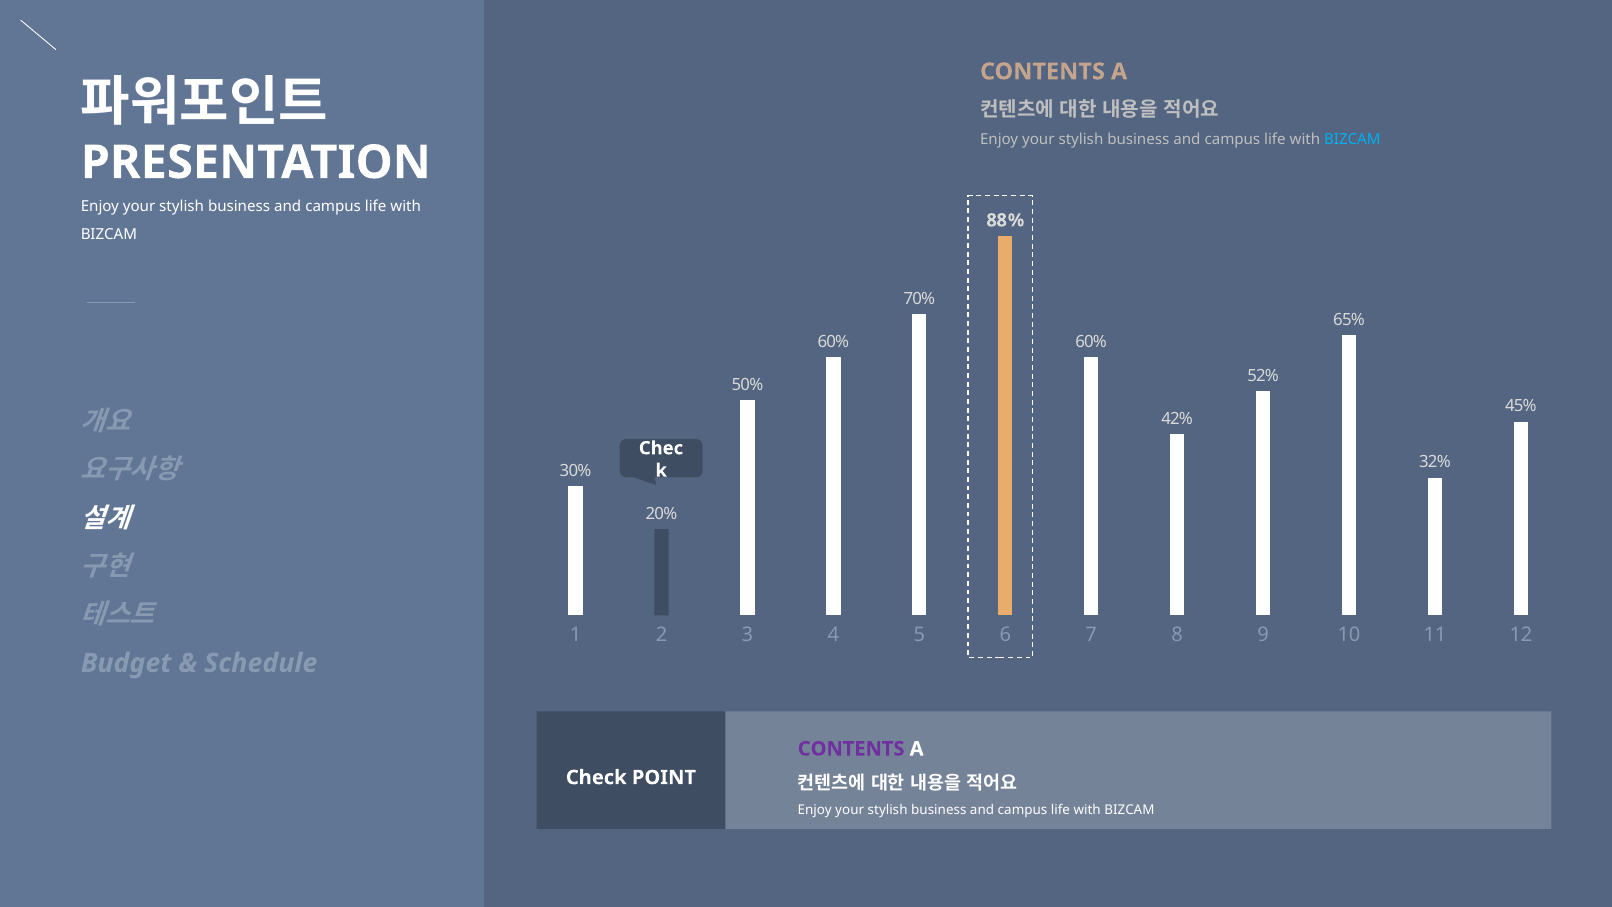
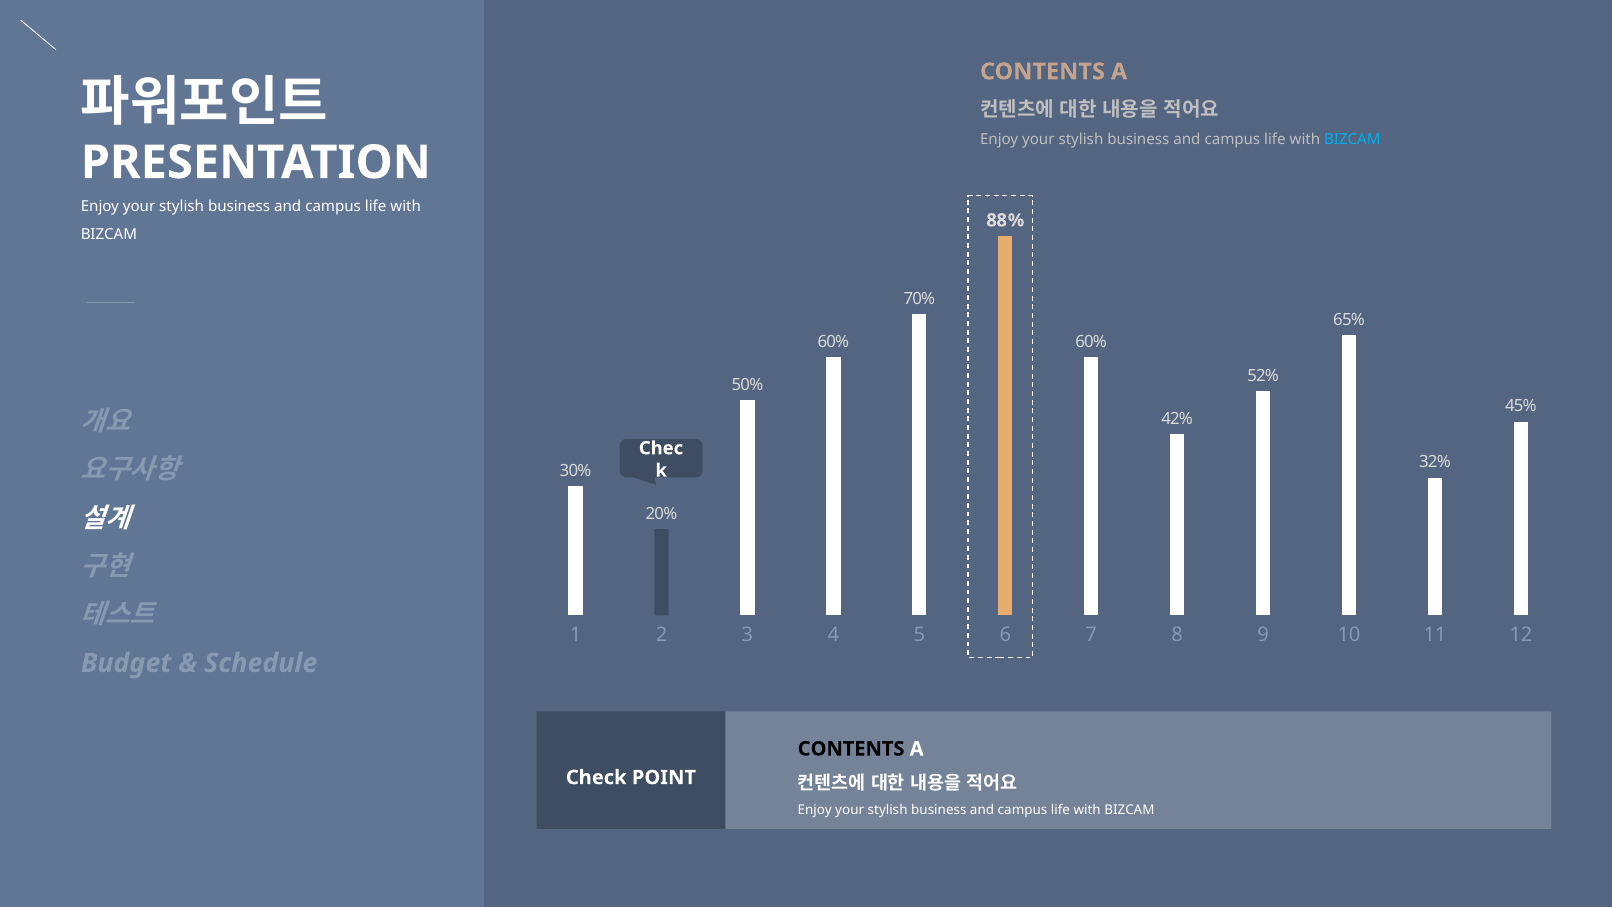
CONTENTS colour: purple -> black (851, 749)
